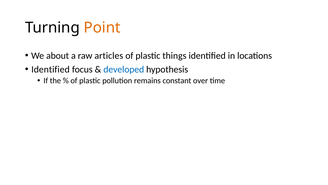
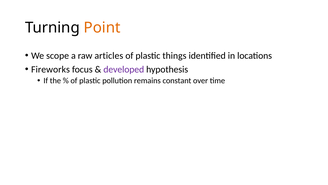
about: about -> scope (58, 55)
Identified: Identified -> Fireworks (50, 69)
developed colour: blue -> purple (124, 69)
